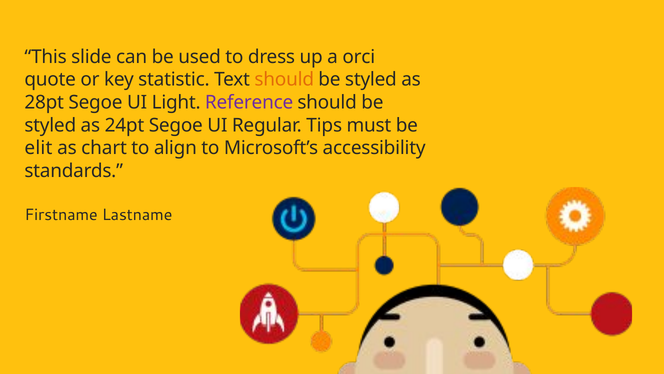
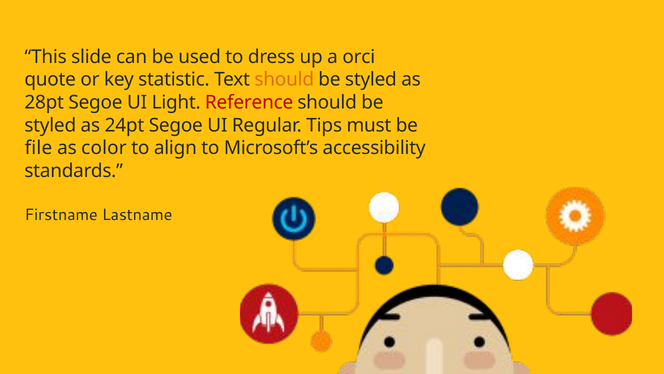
Reference colour: purple -> red (249, 102)
elit: elit -> file (38, 148)
chart: chart -> color (104, 148)
